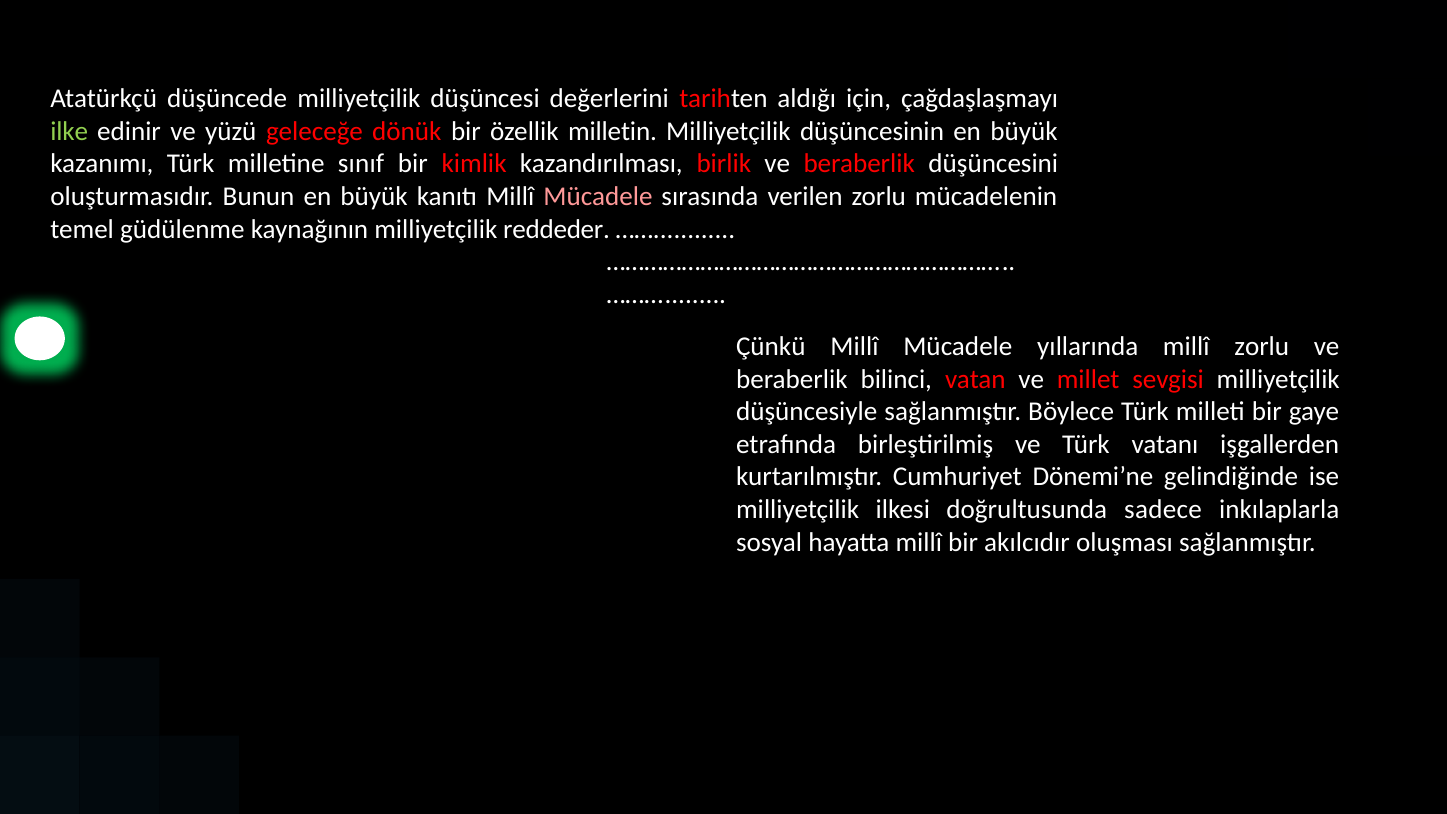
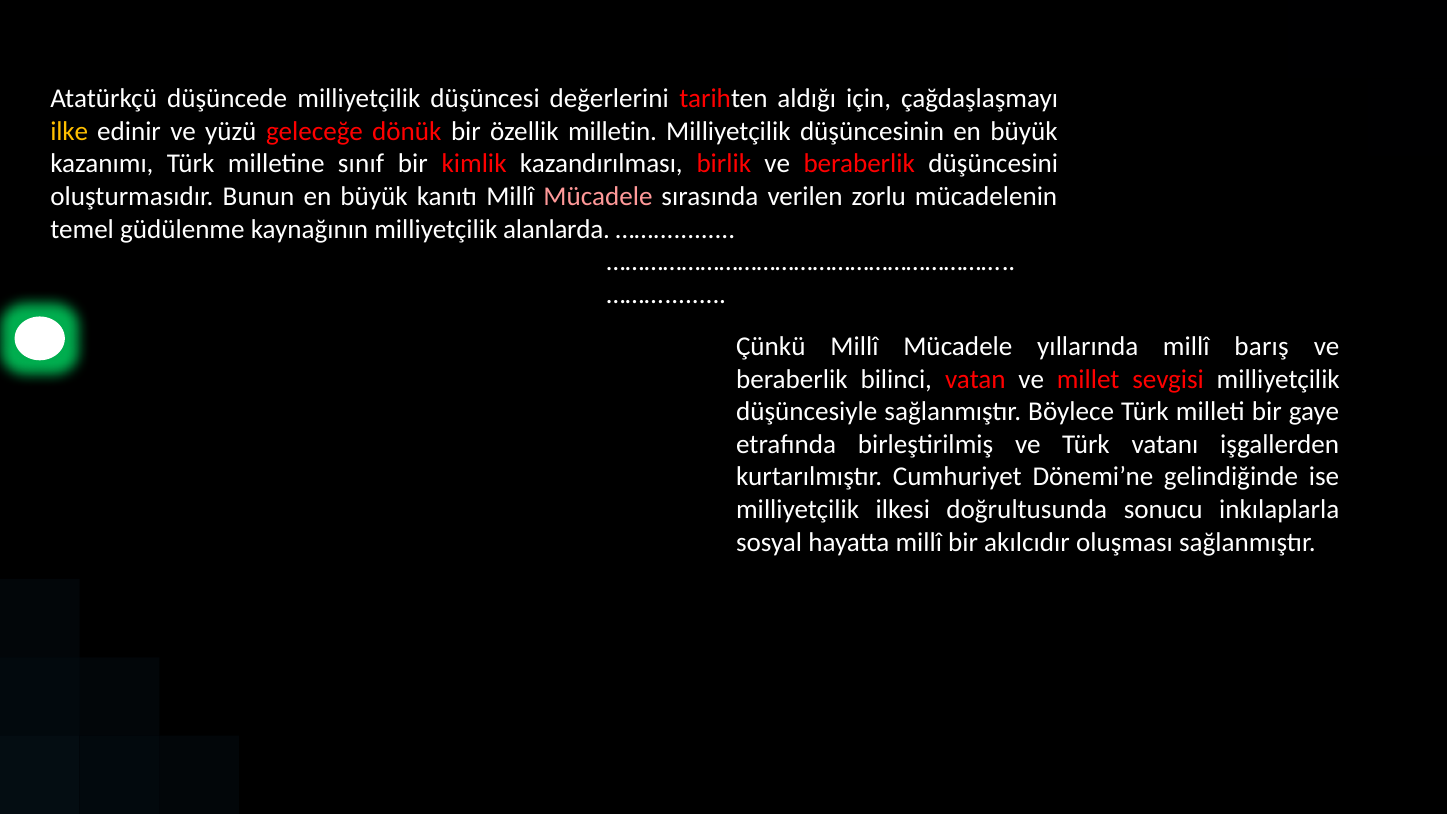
ilke colour: light green -> yellow (69, 131)
reddeder: reddeder -> alanlarda (557, 229)
millî zorlu: zorlu -> barış (1262, 347)
sadece: sadece -> sonucu (1163, 510)
